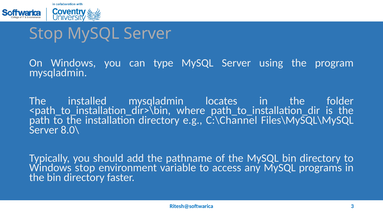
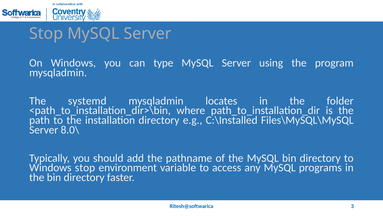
installed: installed -> systemd (87, 101)
C:\Channel: C:\Channel -> C:\Installed (232, 120)
